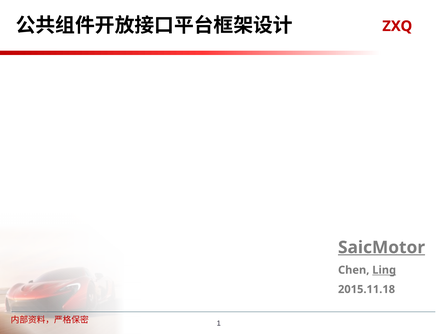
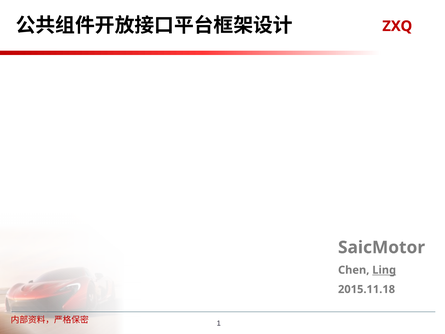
SaicMotor underline: present -> none (382, 247)
